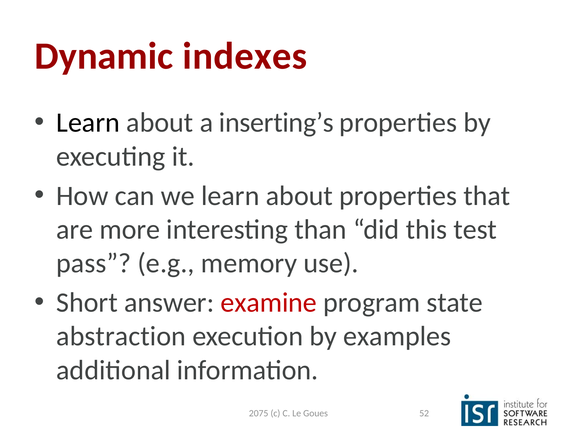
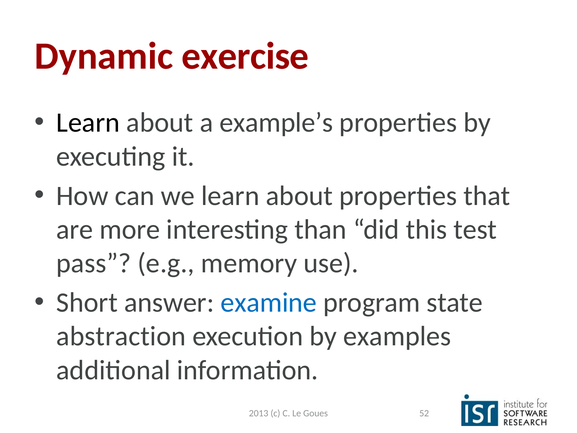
indexes: indexes -> exercise (245, 56)
inserting’s: inserting’s -> example’s (276, 123)
examine colour: red -> blue (269, 303)
2075: 2075 -> 2013 (259, 413)
